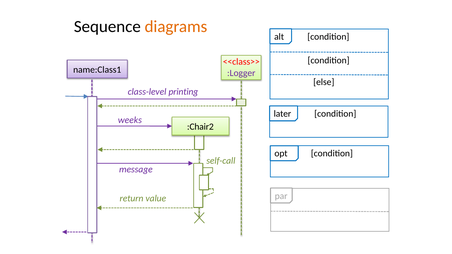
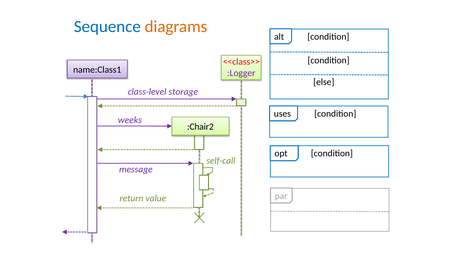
Sequence colour: black -> blue (107, 27)
printing: printing -> storage (183, 92)
later: later -> uses (282, 114)
